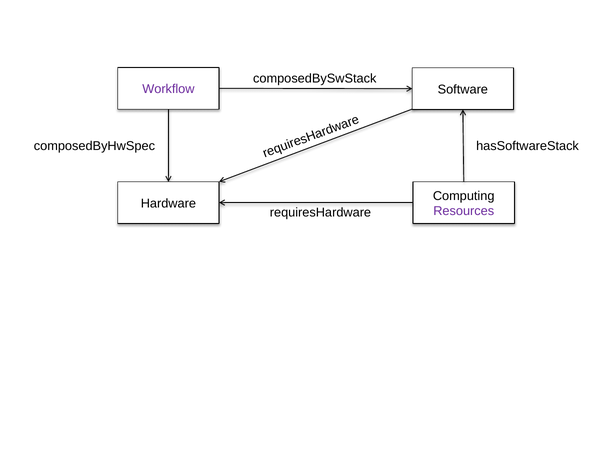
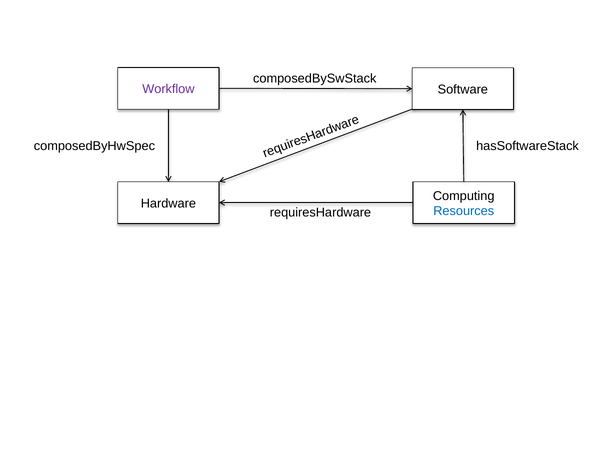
Resources colour: purple -> blue (464, 211)
